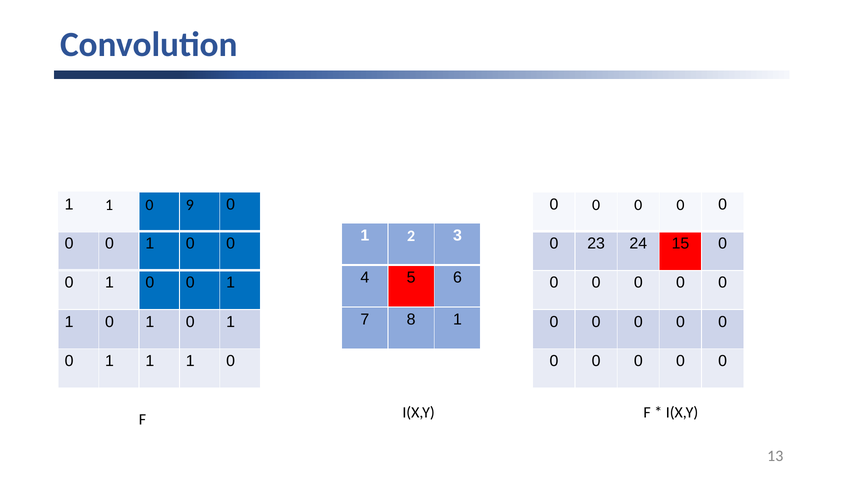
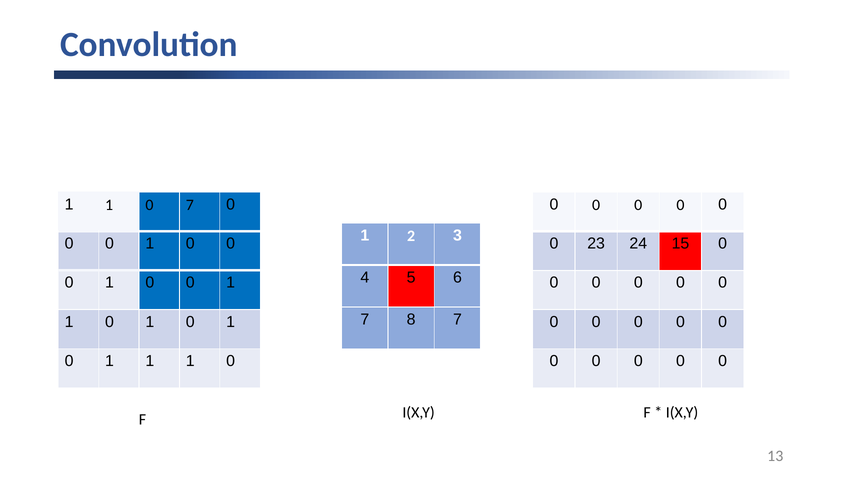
0 9: 9 -> 7 (190, 205)
8 1: 1 -> 7 (457, 319)
